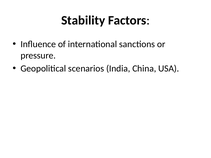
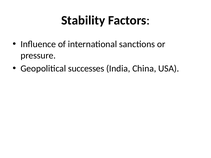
scenarios: scenarios -> successes (86, 69)
